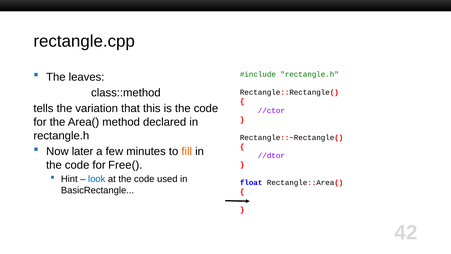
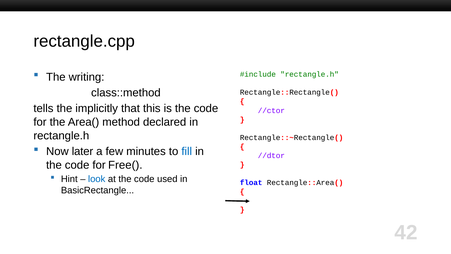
leaves: leaves -> writing (87, 77)
variation: variation -> implicitly (97, 108)
fill colour: orange -> blue (187, 151)
